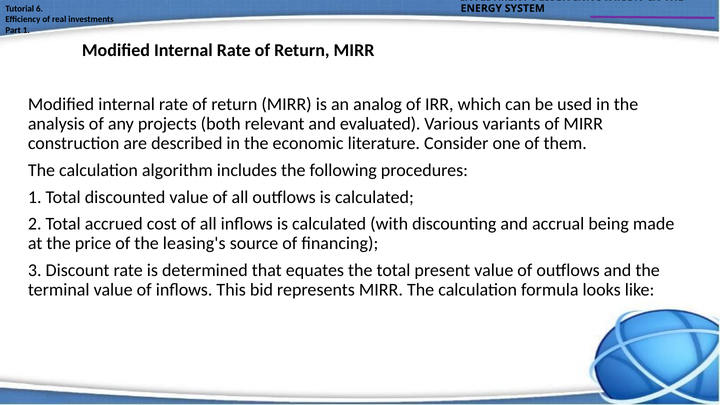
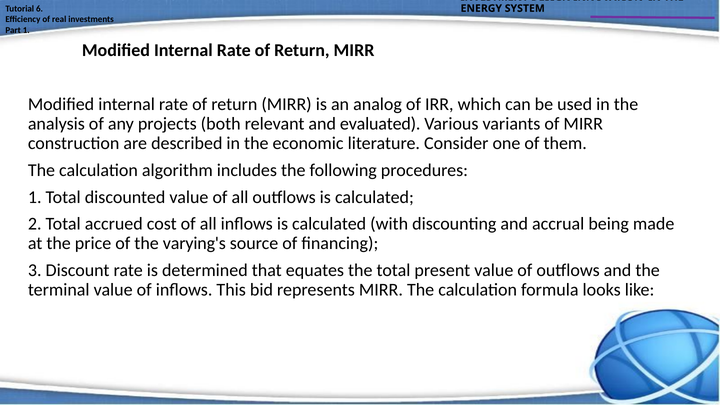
leasing's: leasing's -> varying's (194, 243)
